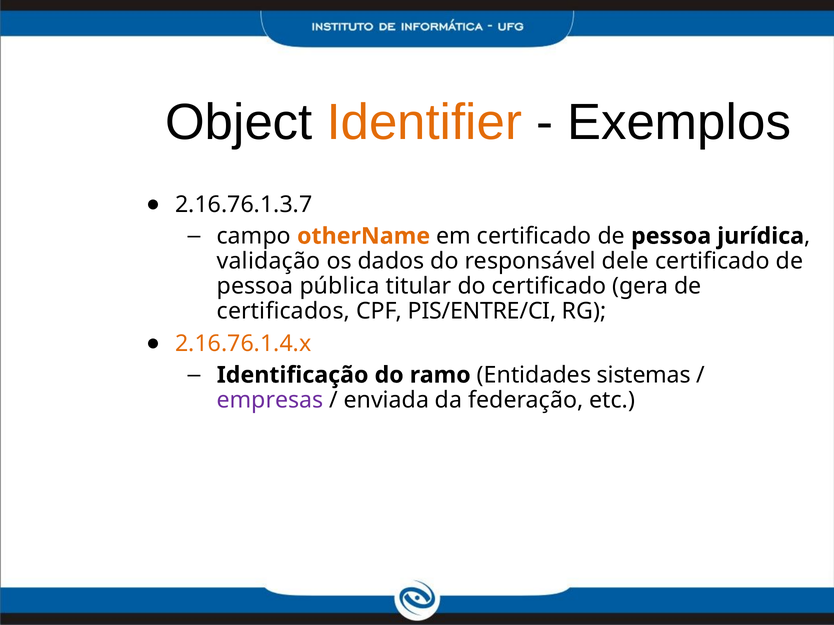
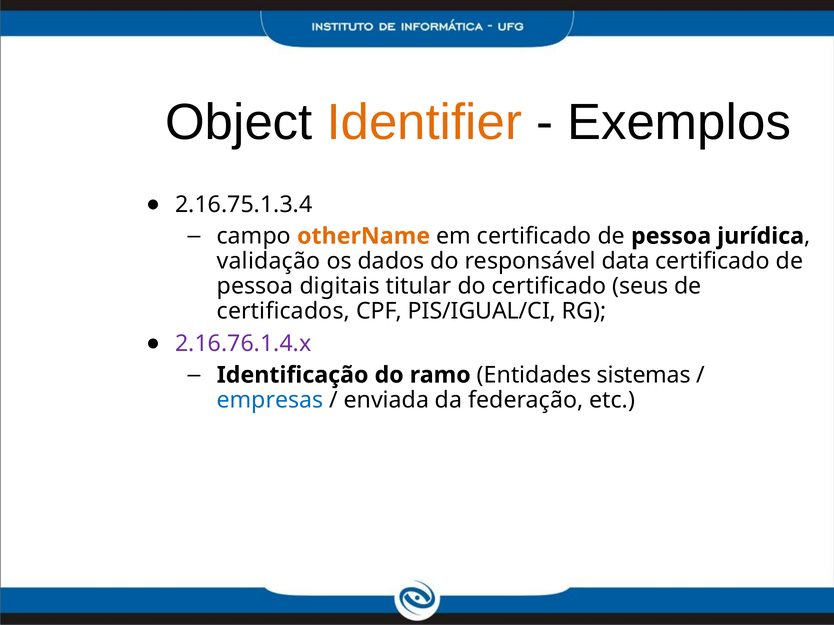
2.16.76.1.3.7: 2.16.76.1.3.7 -> 2.16.75.1.3.4 (244, 205)
dele: dele -> data (626, 261)
pública: pública -> digitais (340, 286)
gera: gera -> seus (640, 286)
PIS/ENTRE/CI: PIS/ENTRE/CI -> PIS/IGUAL/CI (482, 311)
2.16.76.1.4.x colour: orange -> purple (243, 344)
empresas colour: purple -> blue (270, 400)
